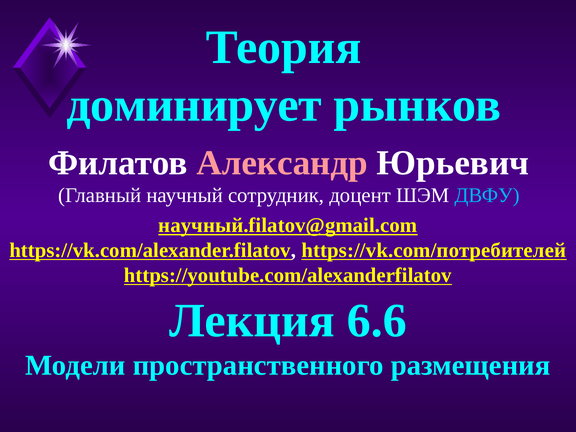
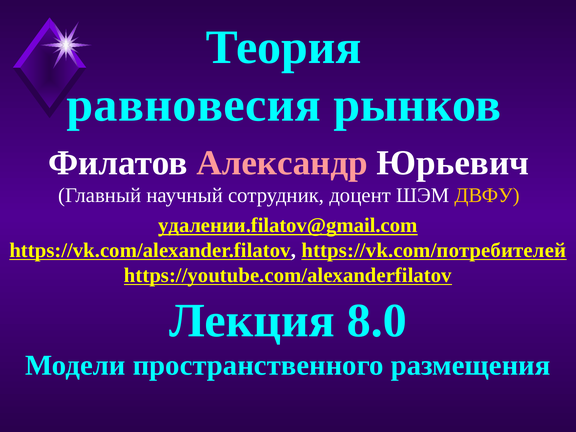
доминирует: доминирует -> равновесия (194, 105)
ДВФУ colour: light blue -> yellow (487, 195)
научный.filatov@gmail.com: научный.filatov@gmail.com -> удалении.filatov@gmail.com (288, 225)
6.6: 6.6 -> 8.0 (377, 321)
